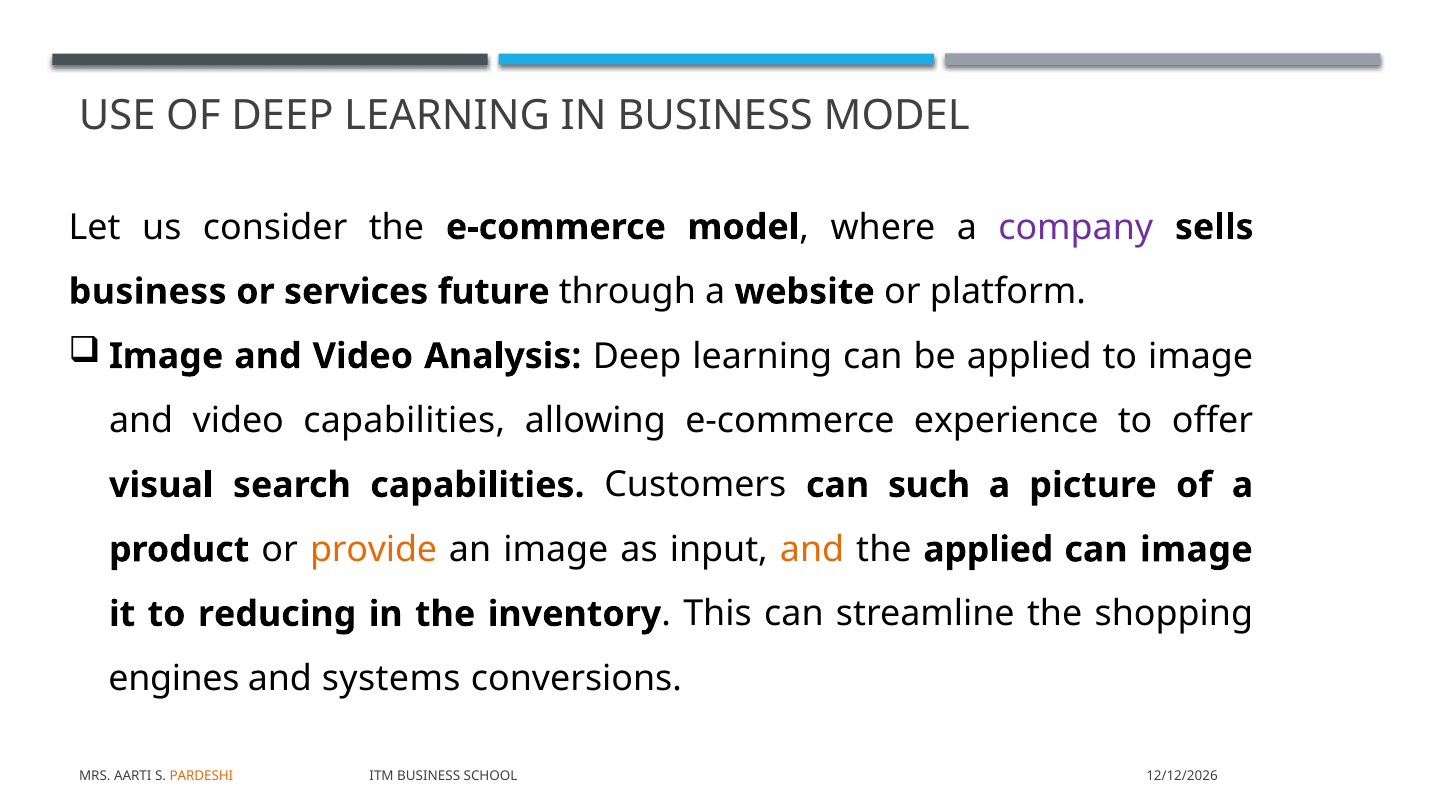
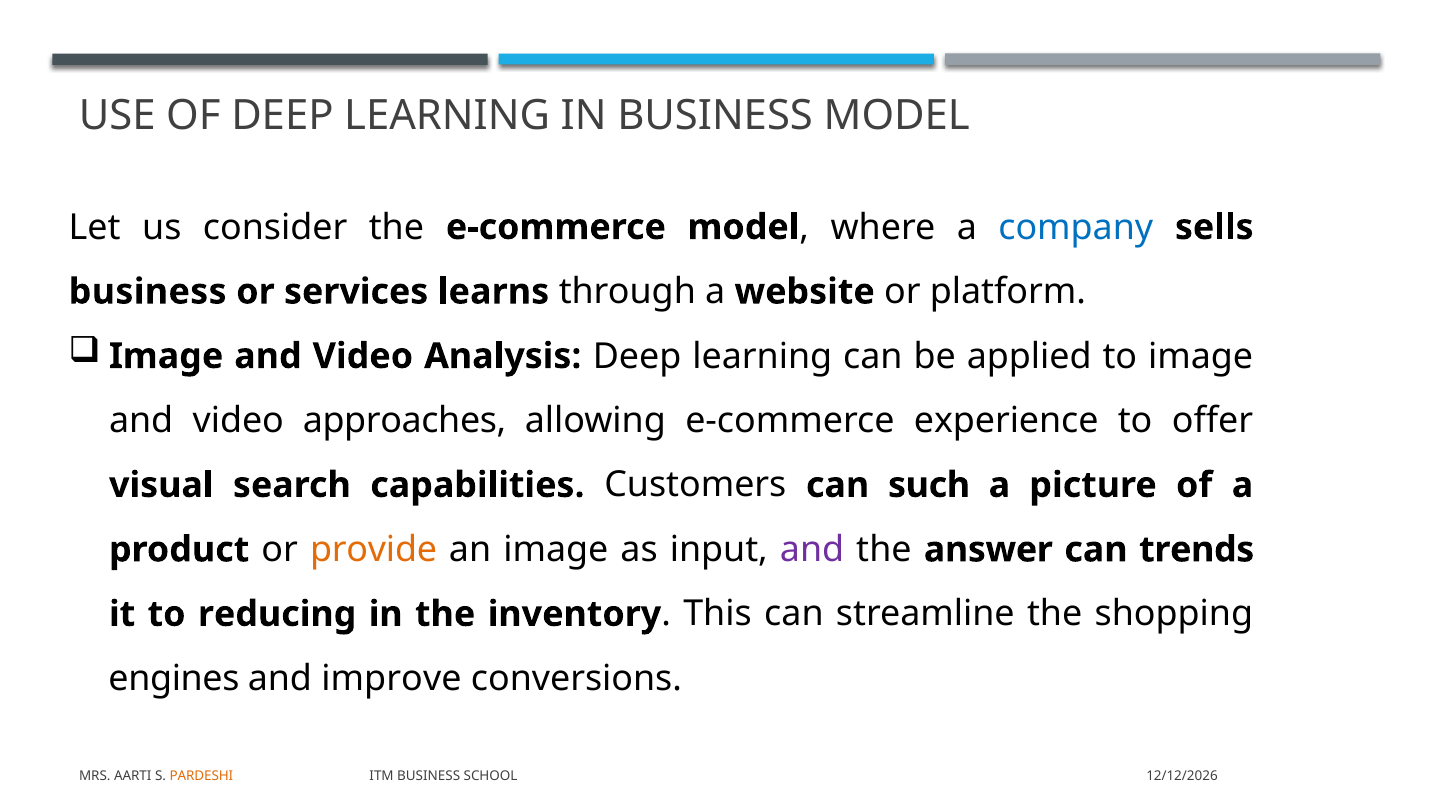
company colour: purple -> blue (1076, 227)
future: future -> learns (493, 292)
video capabilities: capabilities -> approaches (405, 421)
and colour: orange -> purple (812, 550)
the applied: applied -> answer (988, 550)
can image: image -> trends (1197, 550)
systems: systems -> improve (391, 679)
